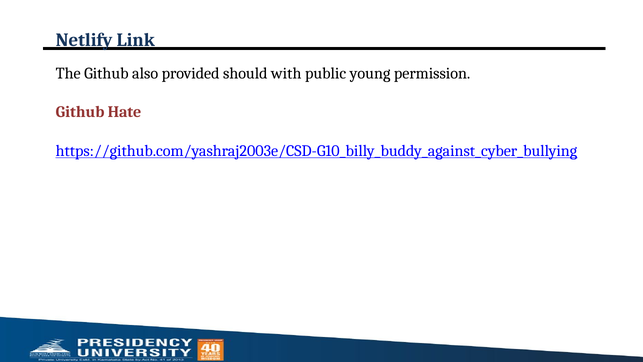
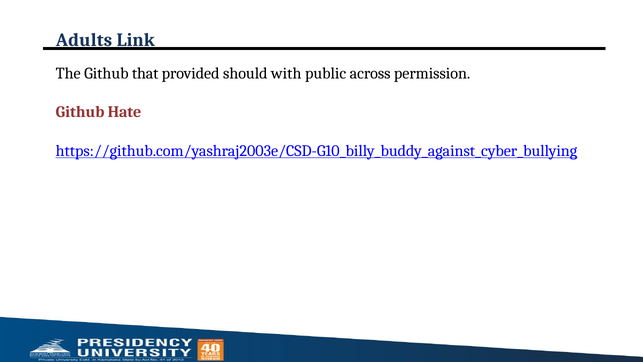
Netlify: Netlify -> Adults (84, 40)
also: also -> that (145, 73)
young: young -> across (370, 73)
